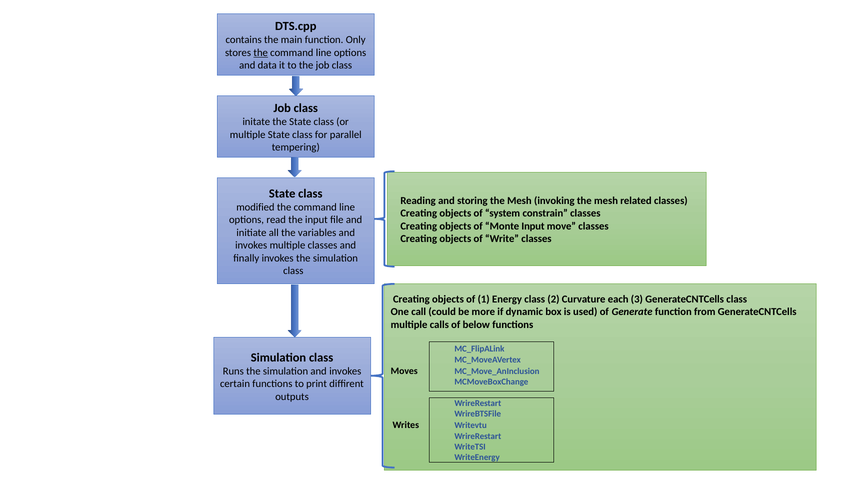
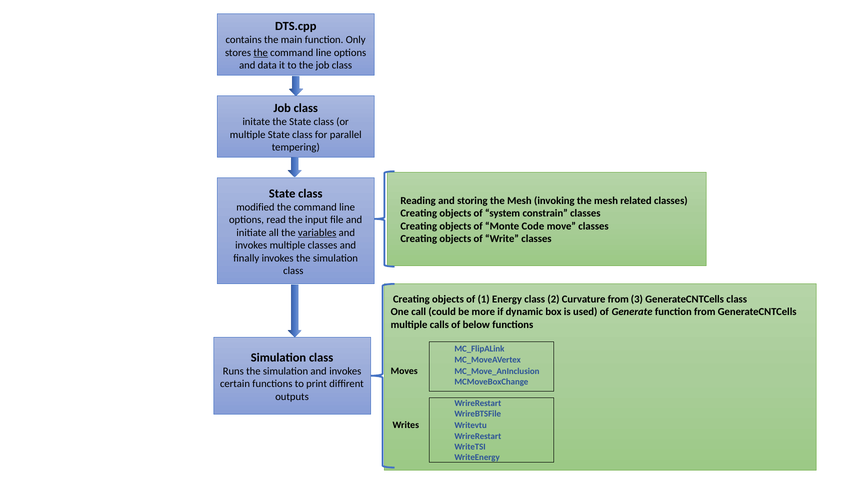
Monte Input: Input -> Code (533, 226)
variables underline: none -> present (317, 233)
Curvature each: each -> from (618, 299)
